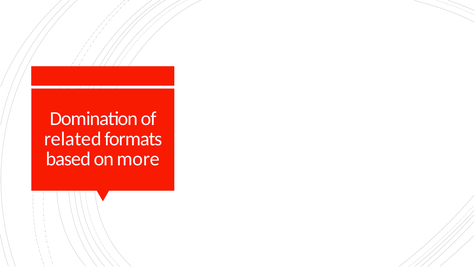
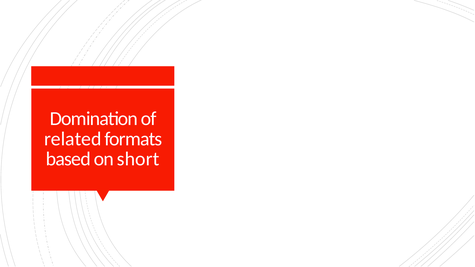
more: more -> short (138, 159)
